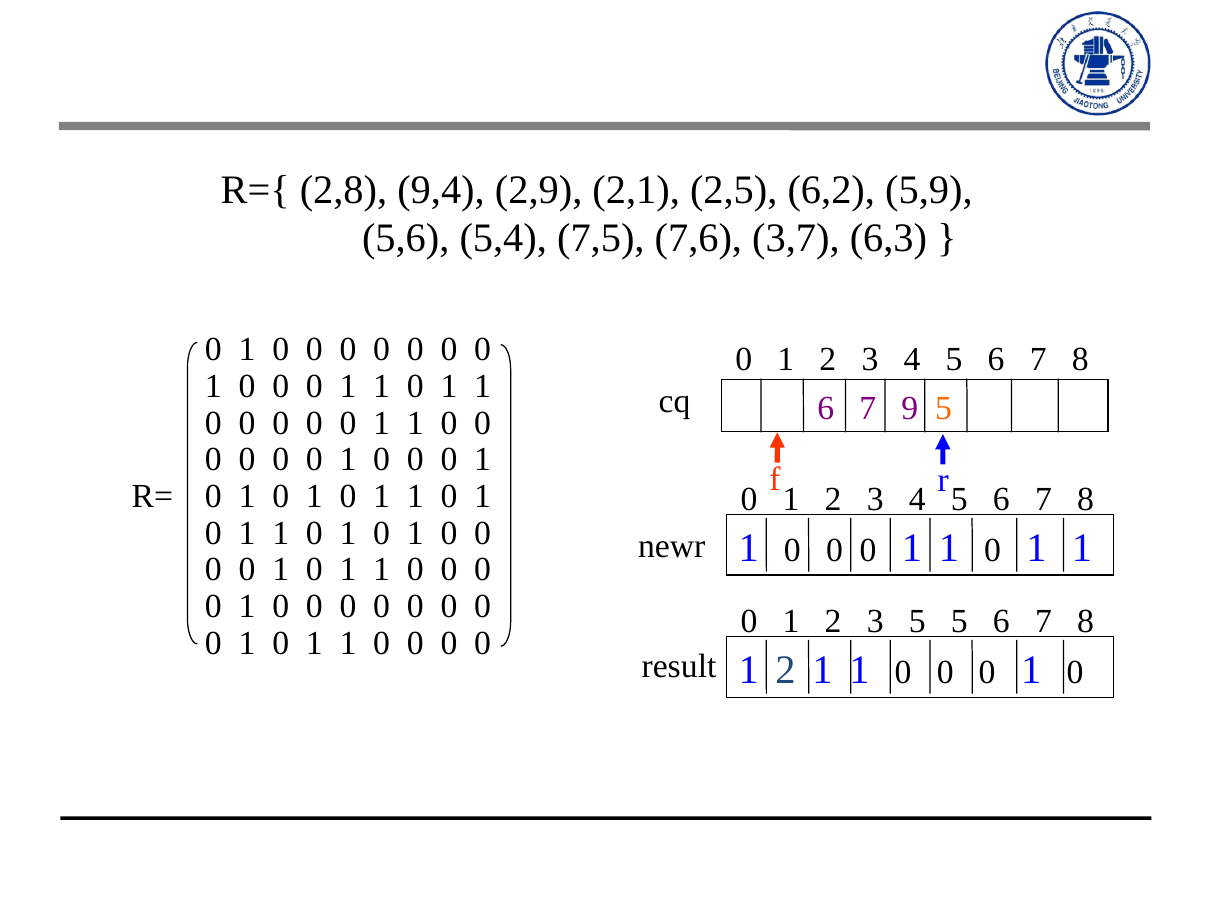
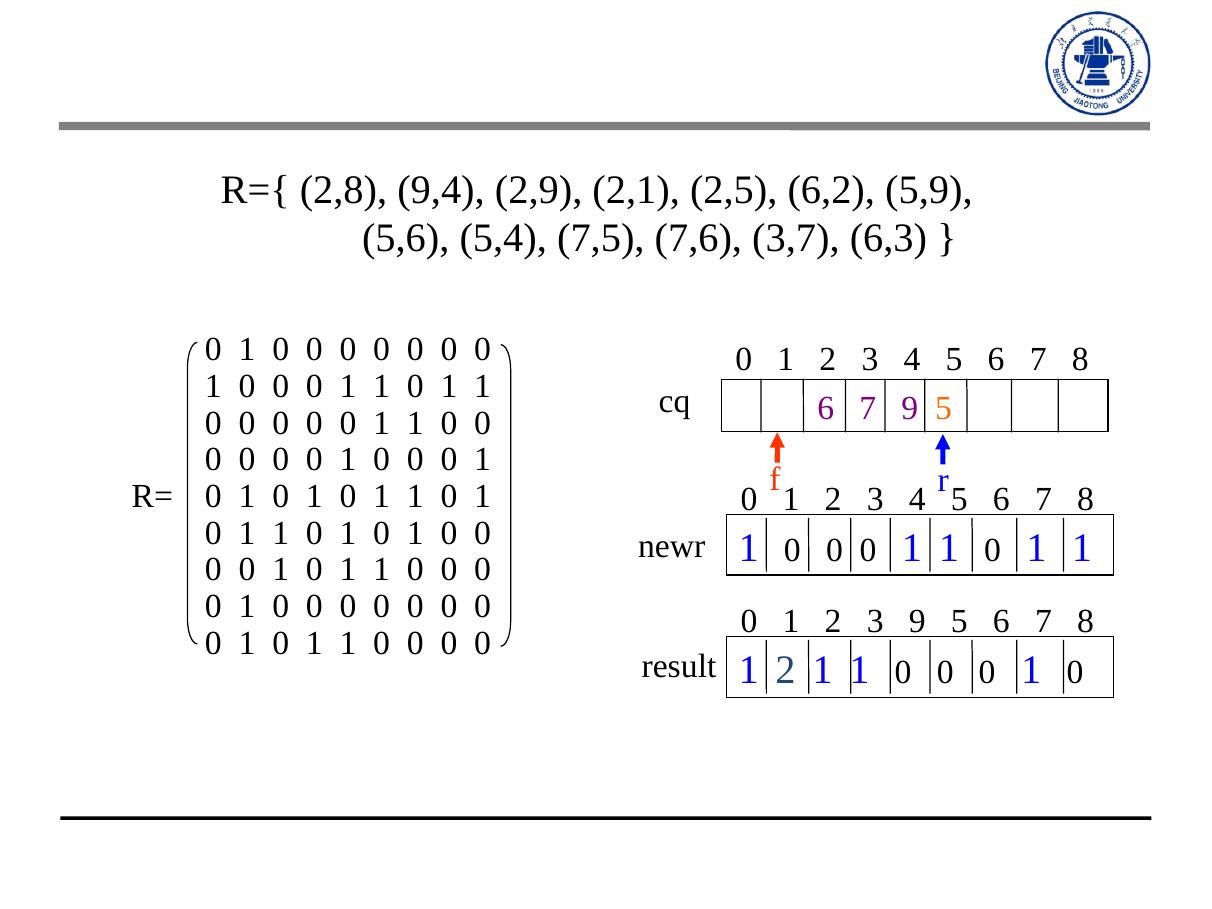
3 5: 5 -> 9 (917, 621)
